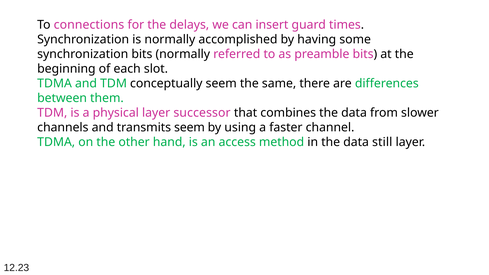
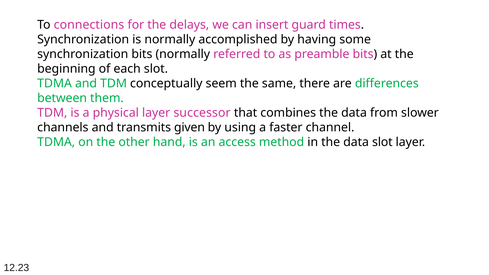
transmits seem: seem -> given (189, 127)
data still: still -> slot (382, 142)
